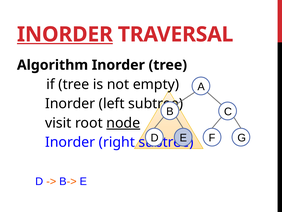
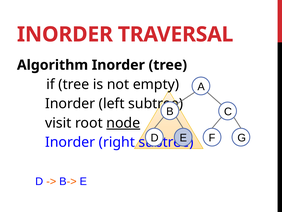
INORDER underline: present -> none (65, 34)
